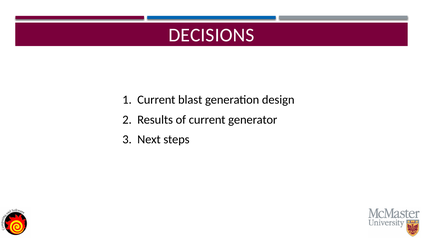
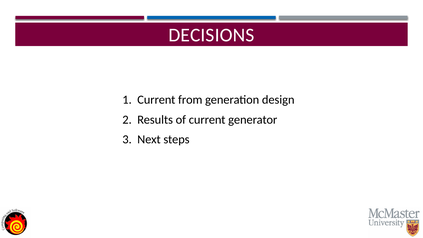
blast: blast -> from (190, 100)
